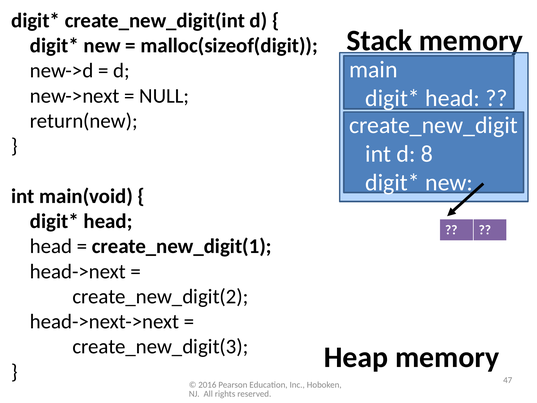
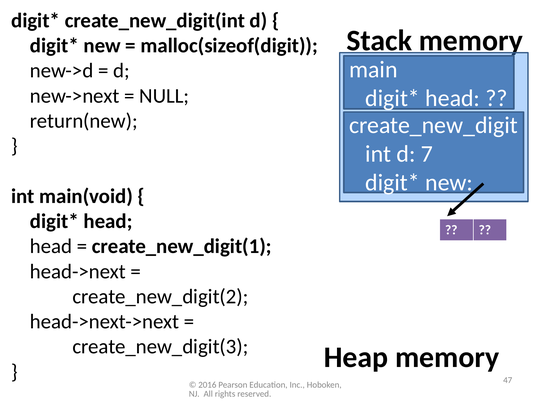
8: 8 -> 7 (427, 154)
